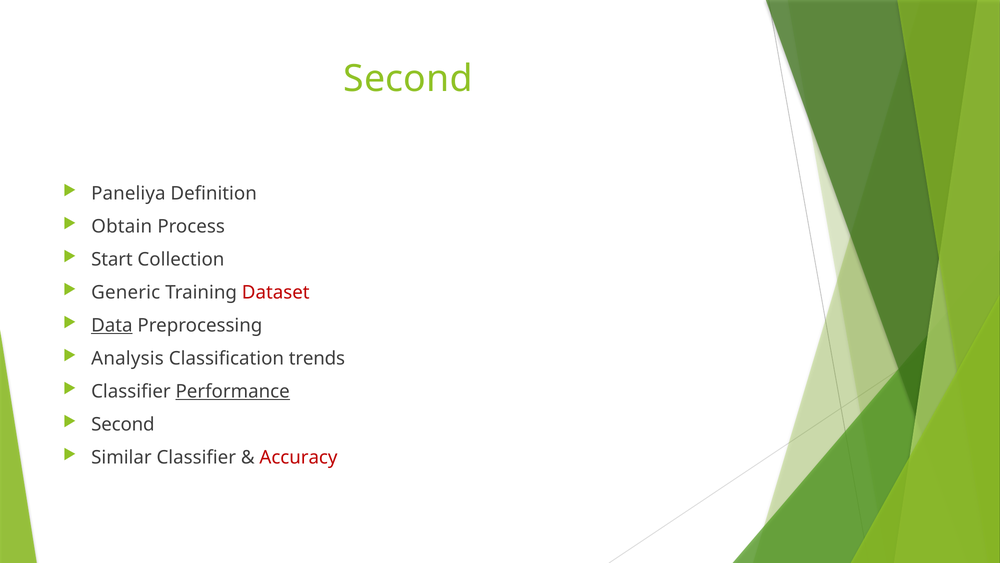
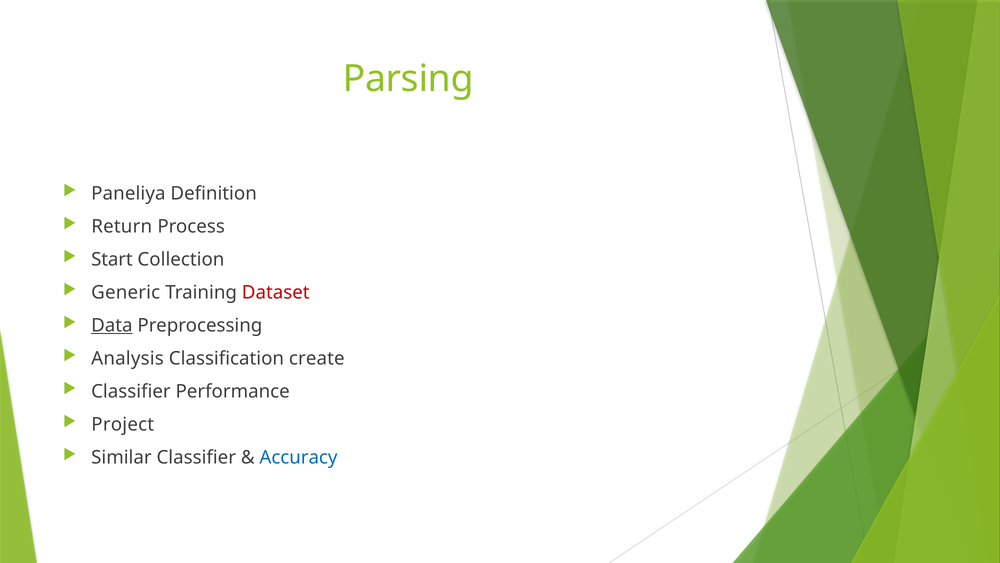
Second: Second -> Parsing (408, 79)
Obtain: Obtain -> Return (122, 226)
trends: trends -> create (317, 358)
Performance underline: present -> none (233, 391)
Second: Second -> Project (123, 424)
Accuracy colour: red -> blue (298, 457)
